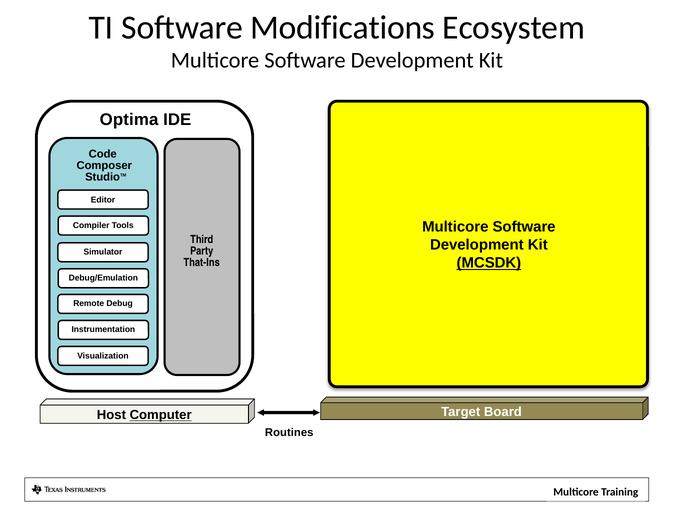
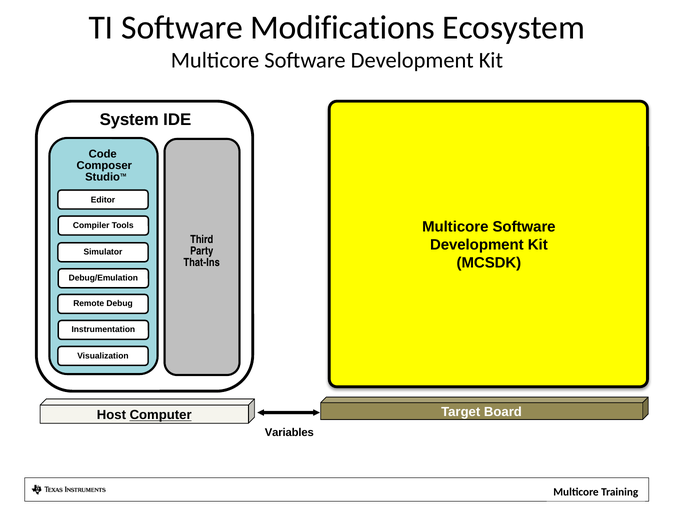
Optima: Optima -> System (129, 120)
MCSDK underline: present -> none (489, 263)
Routines: Routines -> Variables (289, 432)
